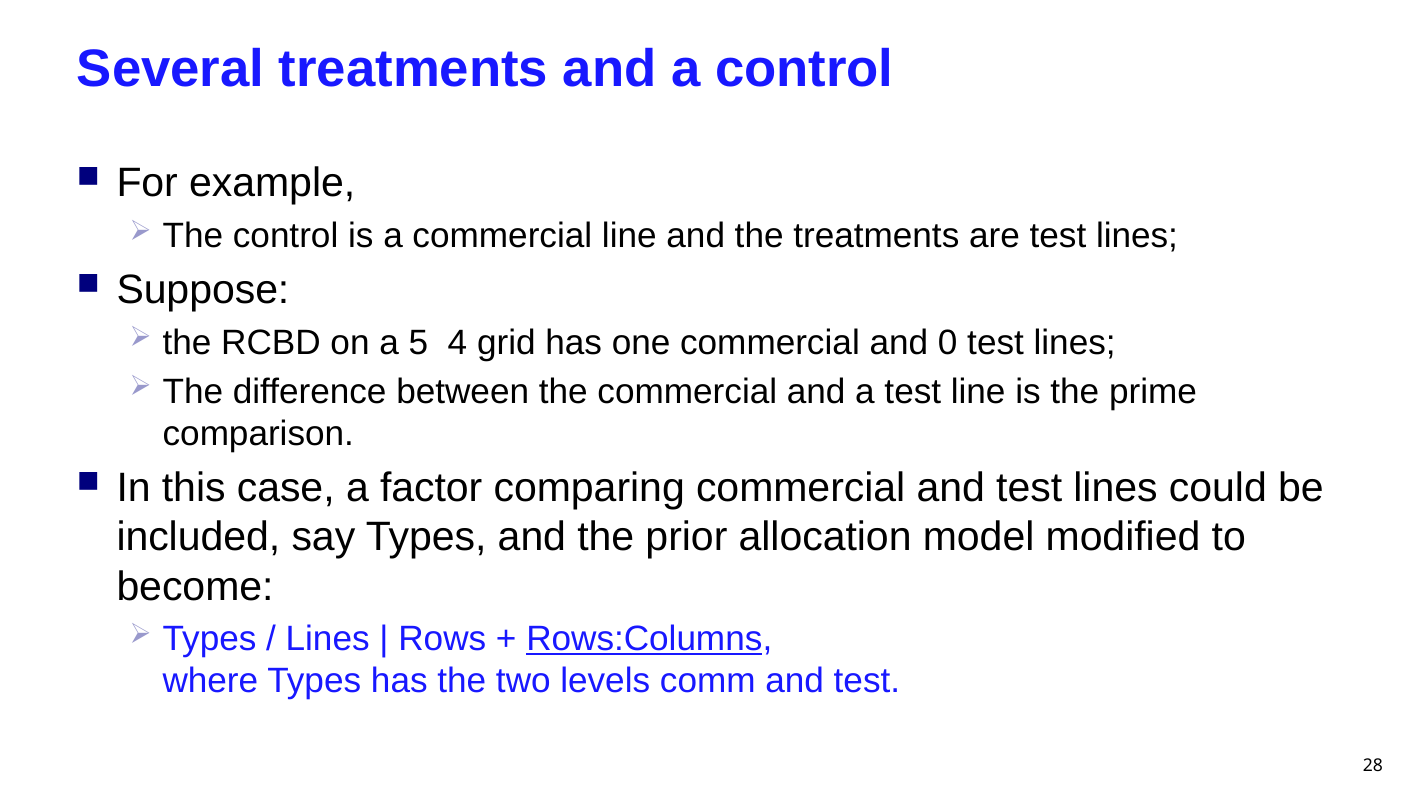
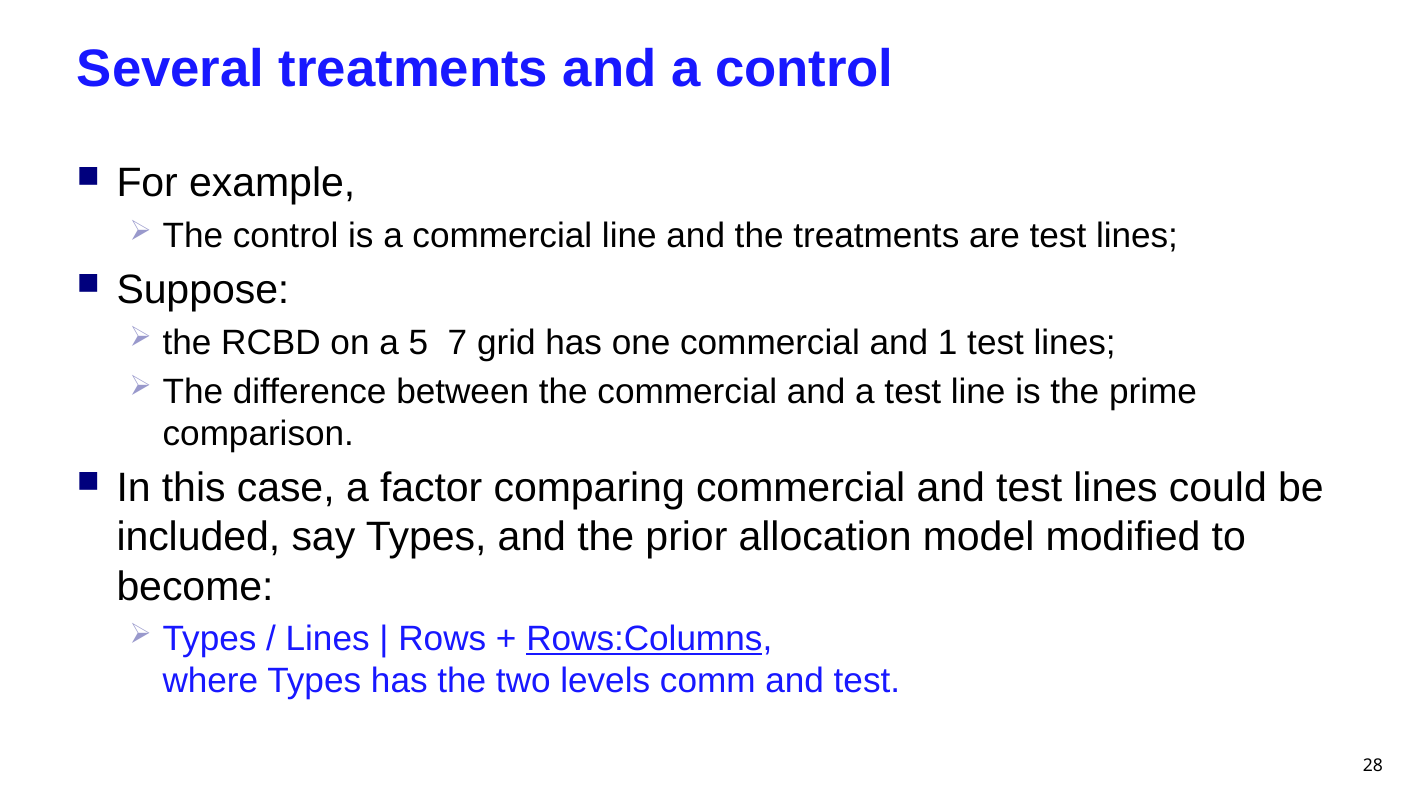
4: 4 -> 7 (458, 342)
0: 0 -> 1 (948, 342)
